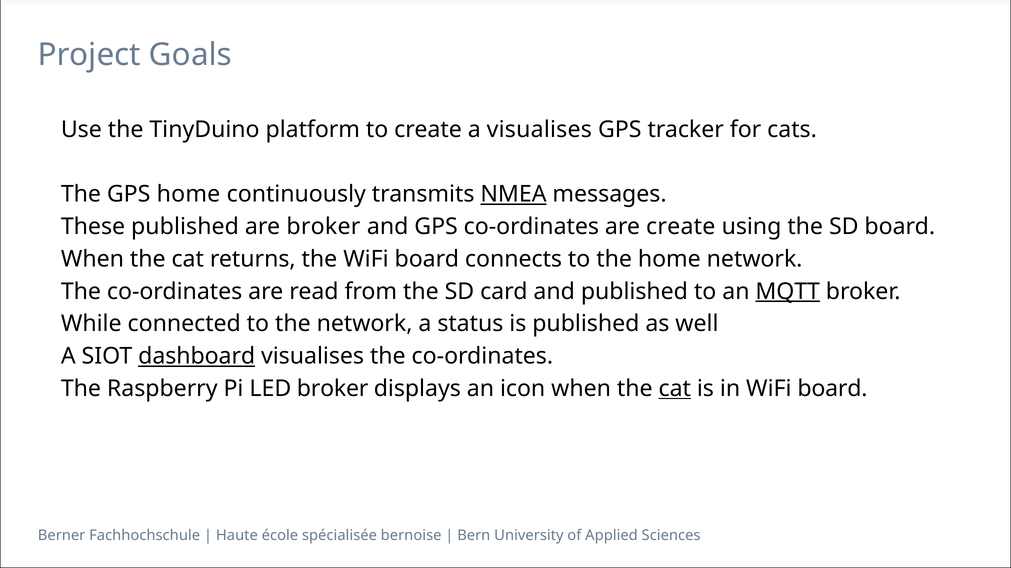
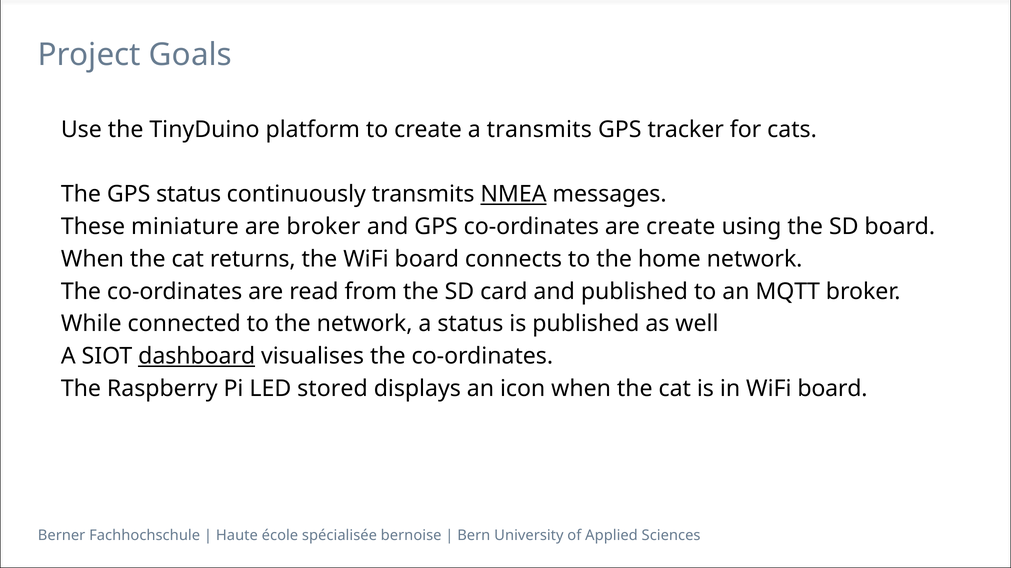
a visualises: visualises -> transmits (539, 130)
GPS home: home -> status (189, 194)
published: published -> miniature (185, 227)
MQTT underline: present -> none (788, 291)
LED broker: broker -> stored (332, 389)
cat underline: present -> none (675, 389)
